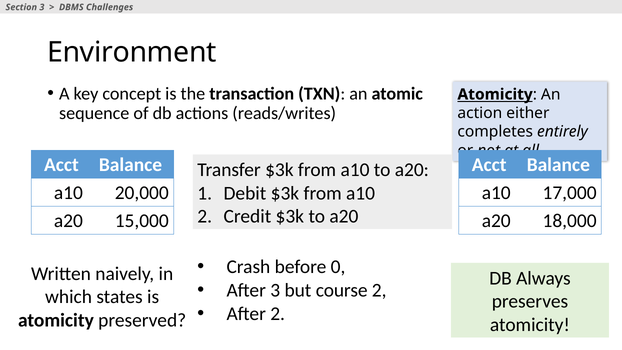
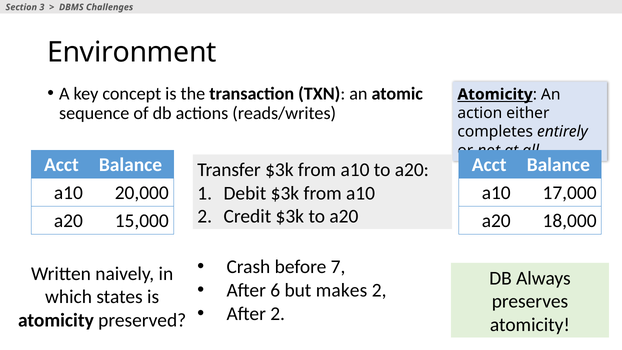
0: 0 -> 7 (338, 267)
After 3: 3 -> 6 (275, 290)
course: course -> makes (342, 290)
